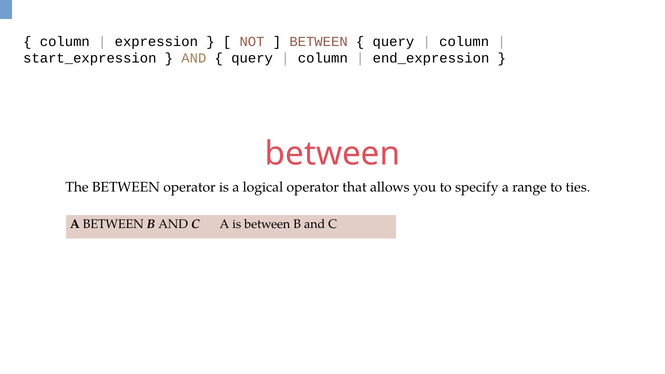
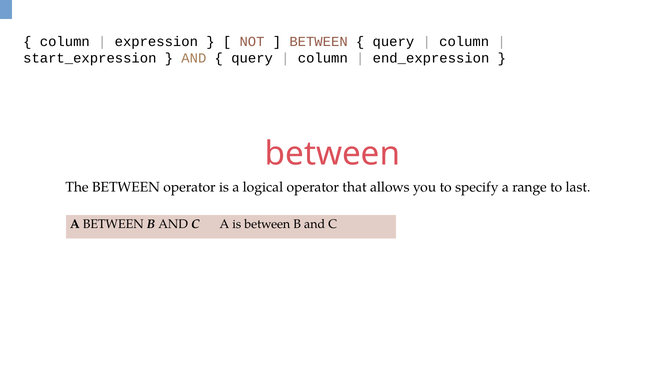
ties: ties -> last (578, 187)
